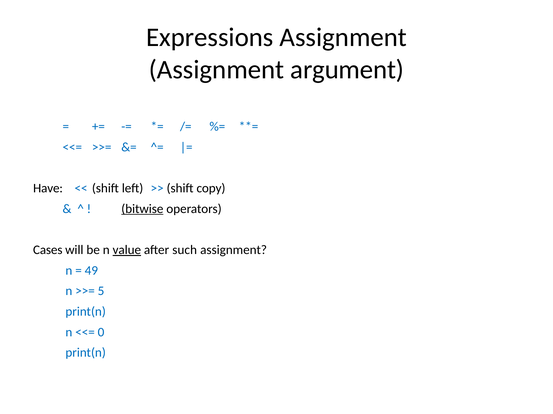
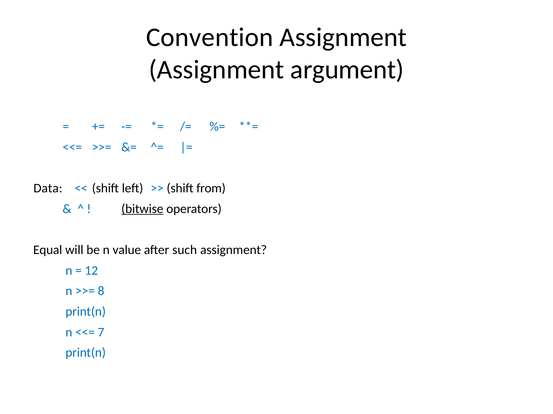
Expressions: Expressions -> Convention (210, 37)
Have: Have -> Data (48, 189)
copy: copy -> from (211, 189)
Cases: Cases -> Equal (48, 250)
value underline: present -> none (127, 250)
49: 49 -> 12 (91, 271)
5: 5 -> 8 (101, 292)
0: 0 -> 7 (101, 333)
